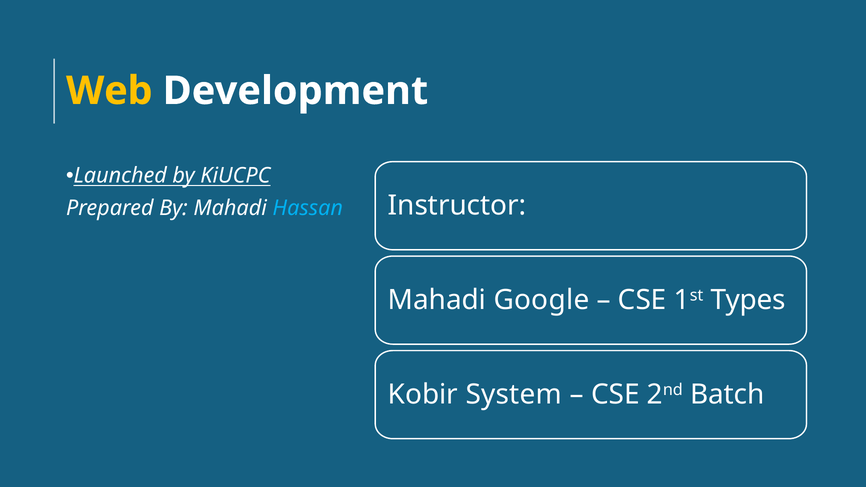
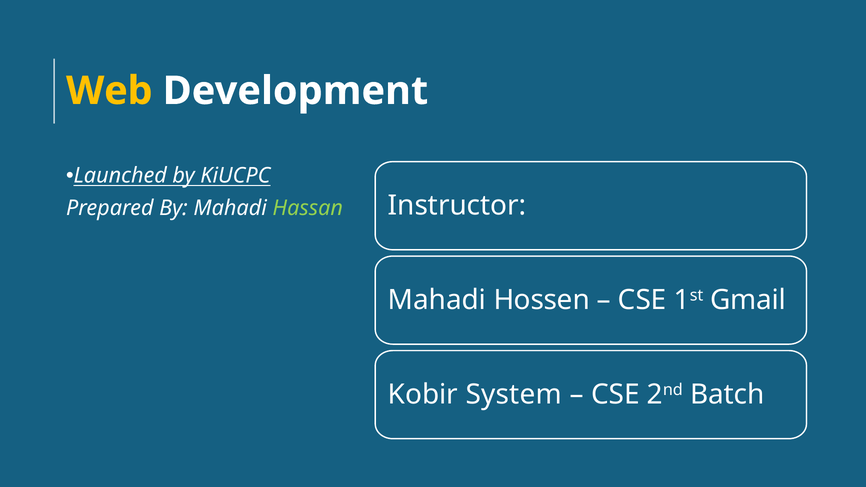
Hassan colour: light blue -> light green (308, 208)
Google: Google -> Hossen (542, 300)
Types: Types -> Gmail (748, 300)
